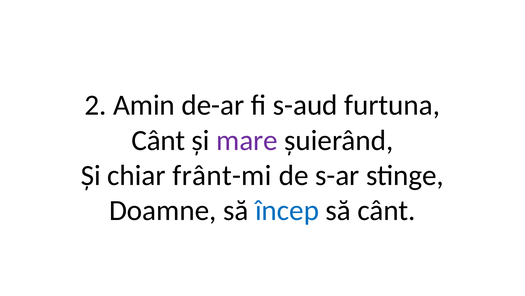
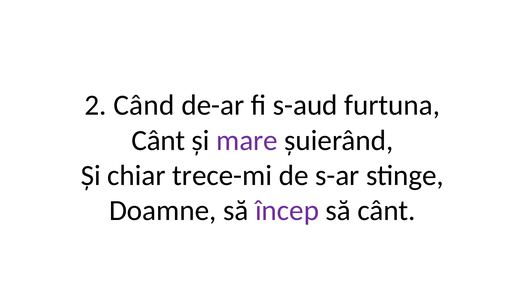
Amin: Amin -> Când (144, 105)
frânt-mi: frânt-mi -> trece-mi (222, 175)
încep colour: blue -> purple (287, 210)
